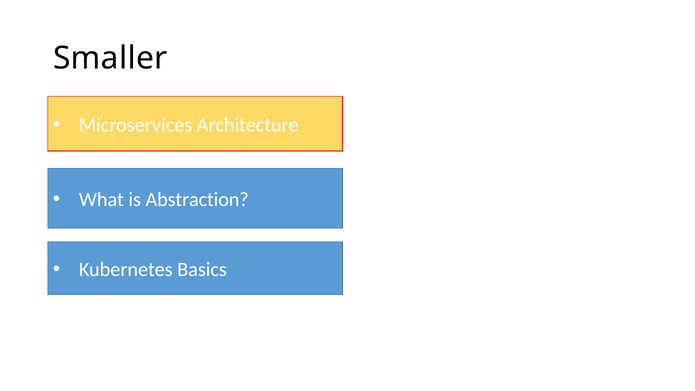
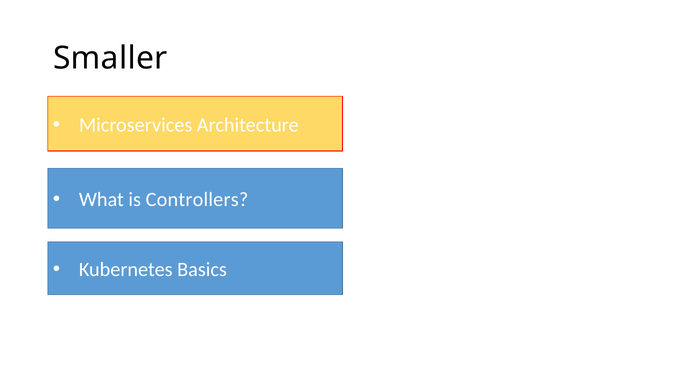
Abstraction: Abstraction -> Controllers (197, 200)
